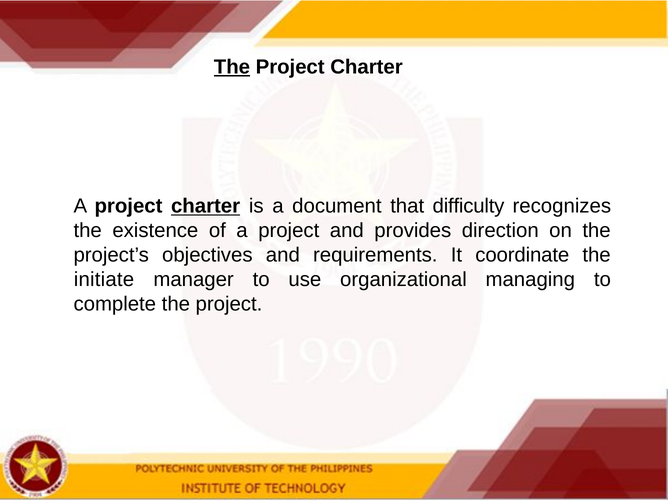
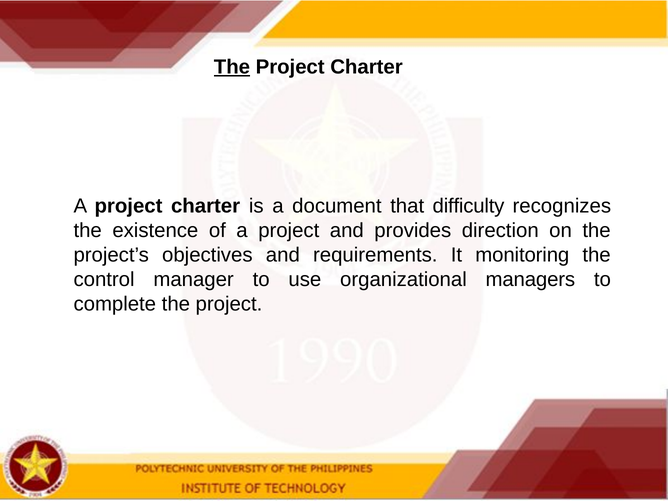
charter underline: present -> none (206, 206)
coordinate: coordinate -> monitoring (522, 255)
initiate: initiate -> control (104, 280)
managing: managing -> managers (530, 280)
